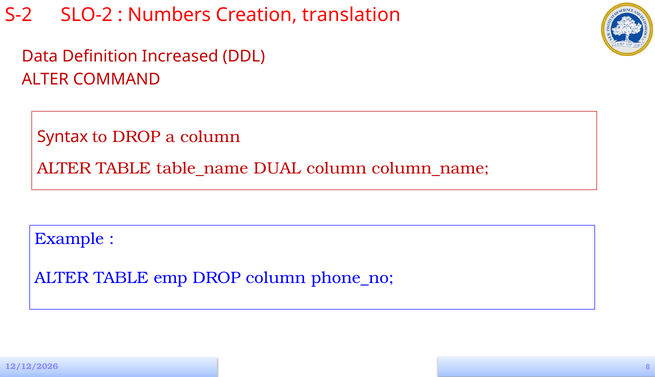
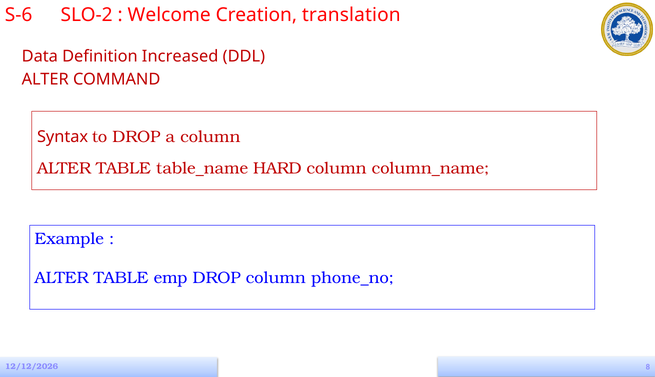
S-2: S-2 -> S-6 (19, 15)
Numbers: Numbers -> Welcome (169, 15)
DUAL: DUAL -> HARD (277, 168)
